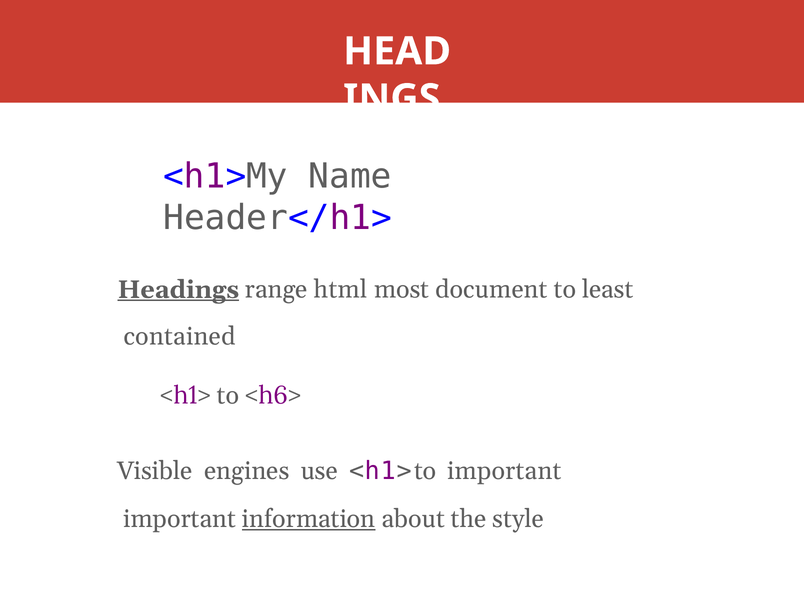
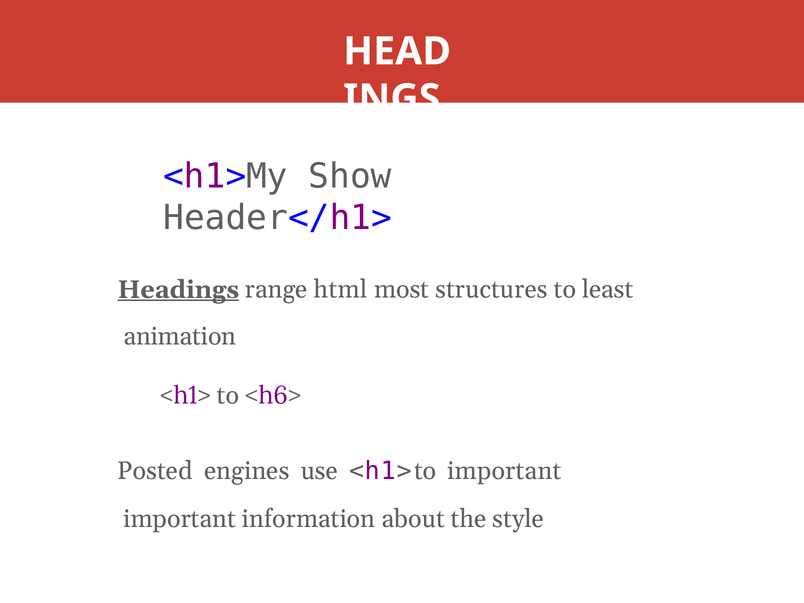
Name: Name -> Show (350, 176)
document: document -> structures (491, 290)
contained: contained -> animation (180, 336)
Visible: Visible -> Posted (155, 471)
information underline: present -> none (309, 519)
